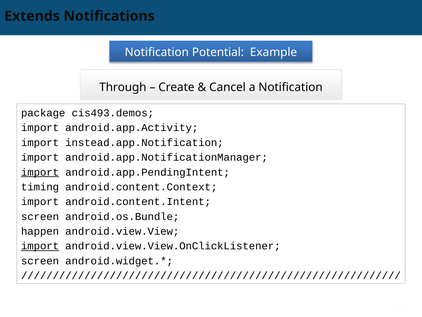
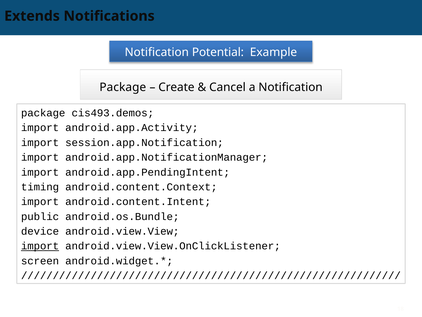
Through: Through -> Package (123, 87)
instead.app.Notification: instead.app.Notification -> session.app.Notification (144, 142)
import underline: present -> none (40, 172)
screen: screen -> public (40, 216)
happen: happen -> device (40, 231)
